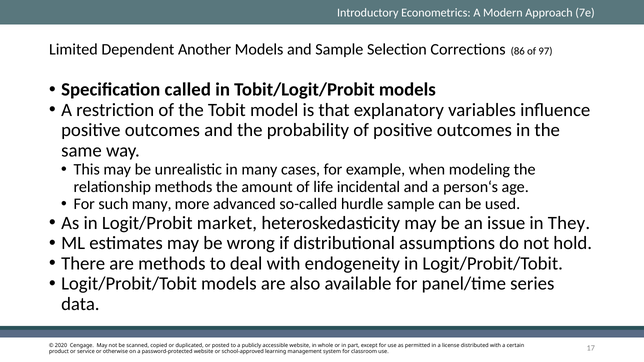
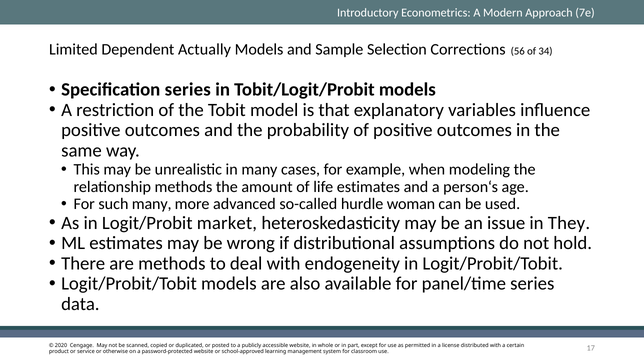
Another: Another -> Actually (205, 49)
86: 86 -> 56 (518, 51)
97: 97 -> 34 (546, 51)
Specification called: called -> series (188, 90)
life incidental: incidental -> estimates (368, 187)
hurdle sample: sample -> woman (411, 204)
